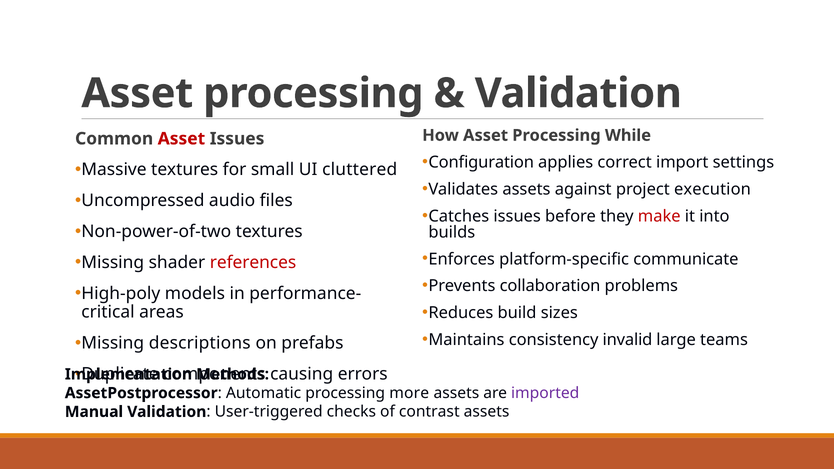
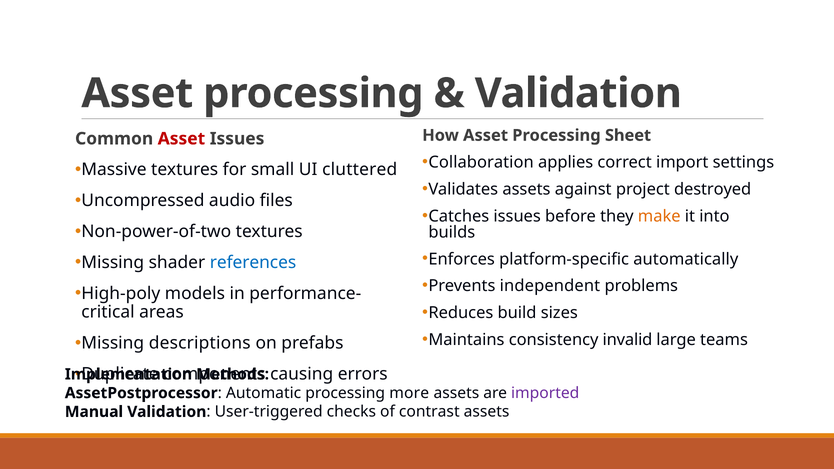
While: While -> Sheet (628, 135)
Configuration: Configuration -> Collaboration (481, 162)
execution: execution -> destroyed (713, 189)
make colour: red -> orange (659, 216)
communicate: communicate -> automatically (686, 259)
references colour: red -> blue (253, 263)
collaboration: collaboration -> independent (550, 286)
